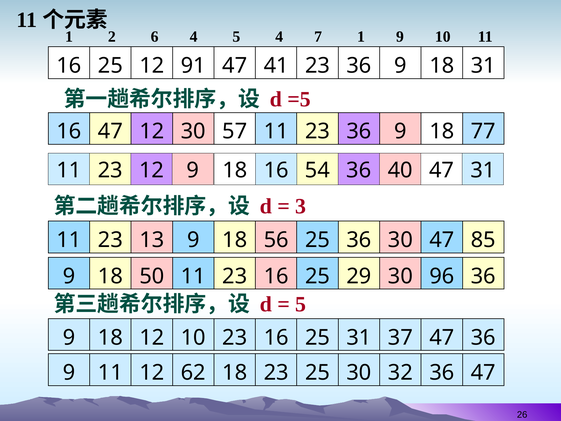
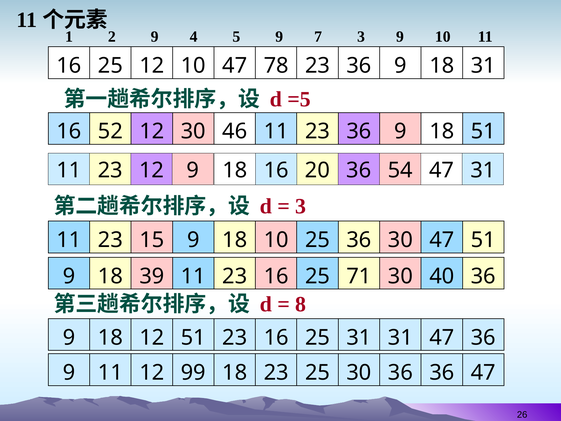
2 6: 6 -> 9 (155, 37)
5 4: 4 -> 9 (279, 37)
7 1: 1 -> 3 (361, 37)
12 91: 91 -> 10 (193, 66)
41: 41 -> 78 (276, 66)
16 47: 47 -> 52 (110, 131)
57: 57 -> 46 (235, 131)
18 77: 77 -> 51 (483, 131)
54: 54 -> 20 (317, 170)
40: 40 -> 54 (400, 170)
13: 13 -> 15 (152, 240)
18 56: 56 -> 10 (276, 240)
47 85: 85 -> 51 (483, 240)
50: 50 -> 39 (152, 276)
29: 29 -> 71 (359, 276)
96: 96 -> 40 (442, 276)
5: 5 -> 8 (301, 304)
12 10: 10 -> 51 (193, 337)
31 37: 37 -> 31 (400, 337)
62: 62 -> 99 (193, 372)
30 32: 32 -> 36 (400, 372)
